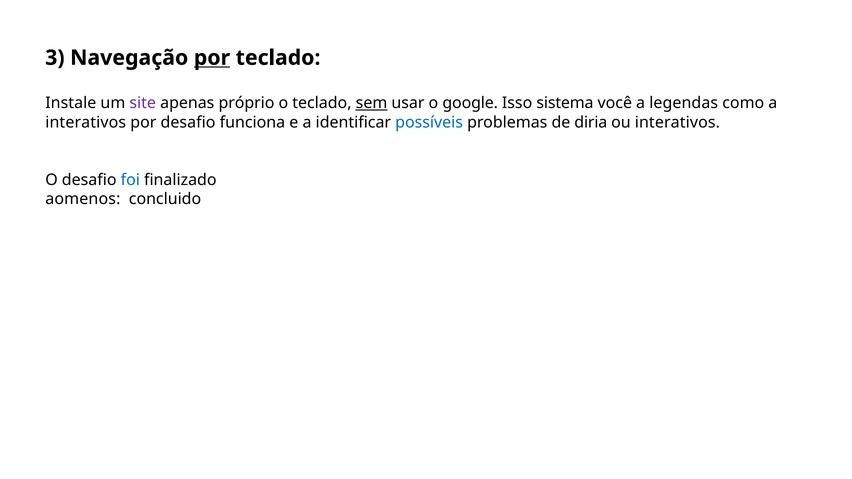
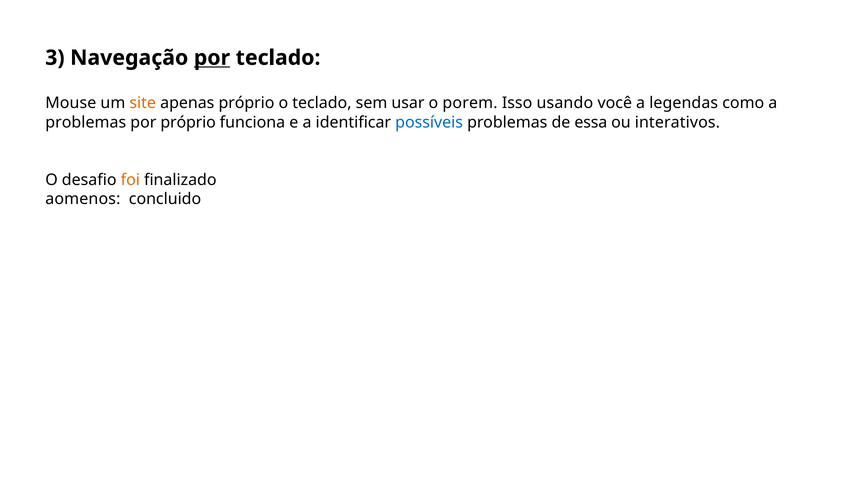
Instale: Instale -> Mouse (71, 103)
site colour: purple -> orange (143, 103)
sem underline: present -> none (372, 103)
google: google -> porem (470, 103)
sistema: sistema -> usando (565, 103)
interativos: interativos -> problemas (86, 122)
por desafio: desafio -> próprio (188, 122)
diria: diria -> essa (591, 122)
foi colour: blue -> orange (130, 180)
